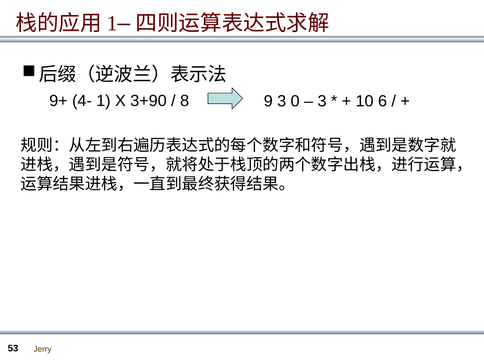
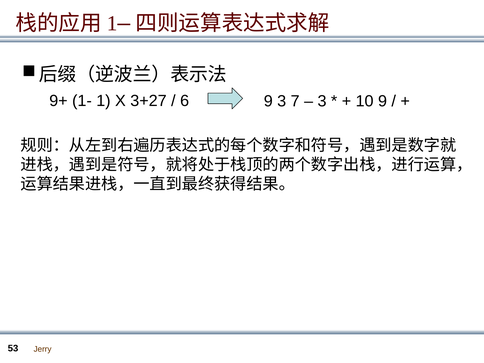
4-: 4- -> 1- (82, 101)
3+90: 3+90 -> 3+27 (148, 101)
8: 8 -> 6 (185, 101)
0: 0 -> 7 (295, 101)
10 6: 6 -> 9 (383, 101)
